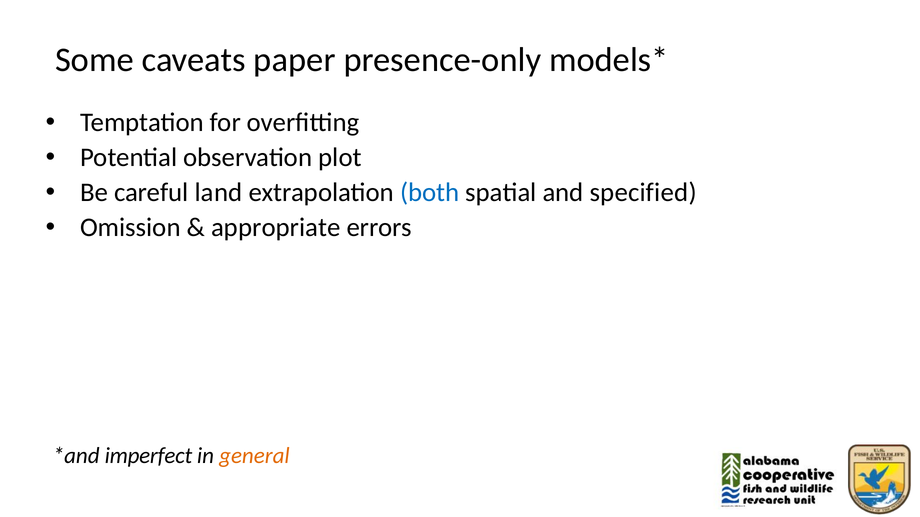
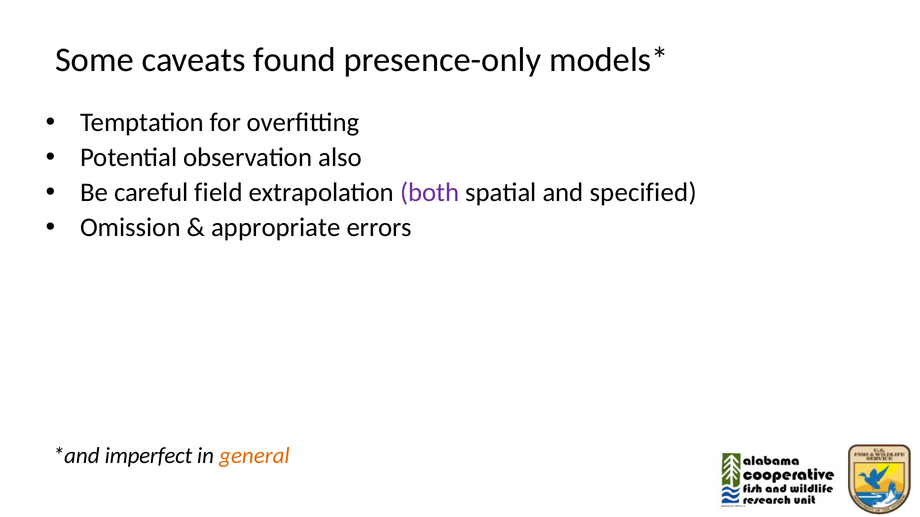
paper: paper -> found (295, 60)
plot: plot -> also (340, 158)
land: land -> field (219, 193)
both colour: blue -> purple (430, 193)
